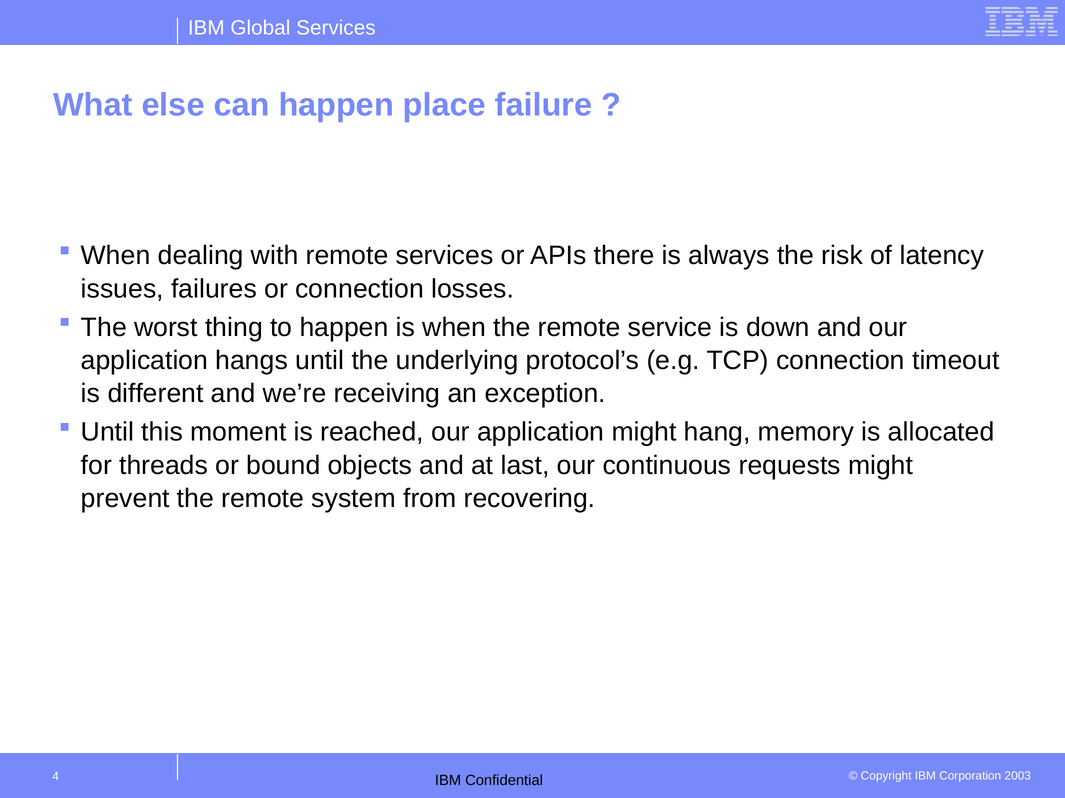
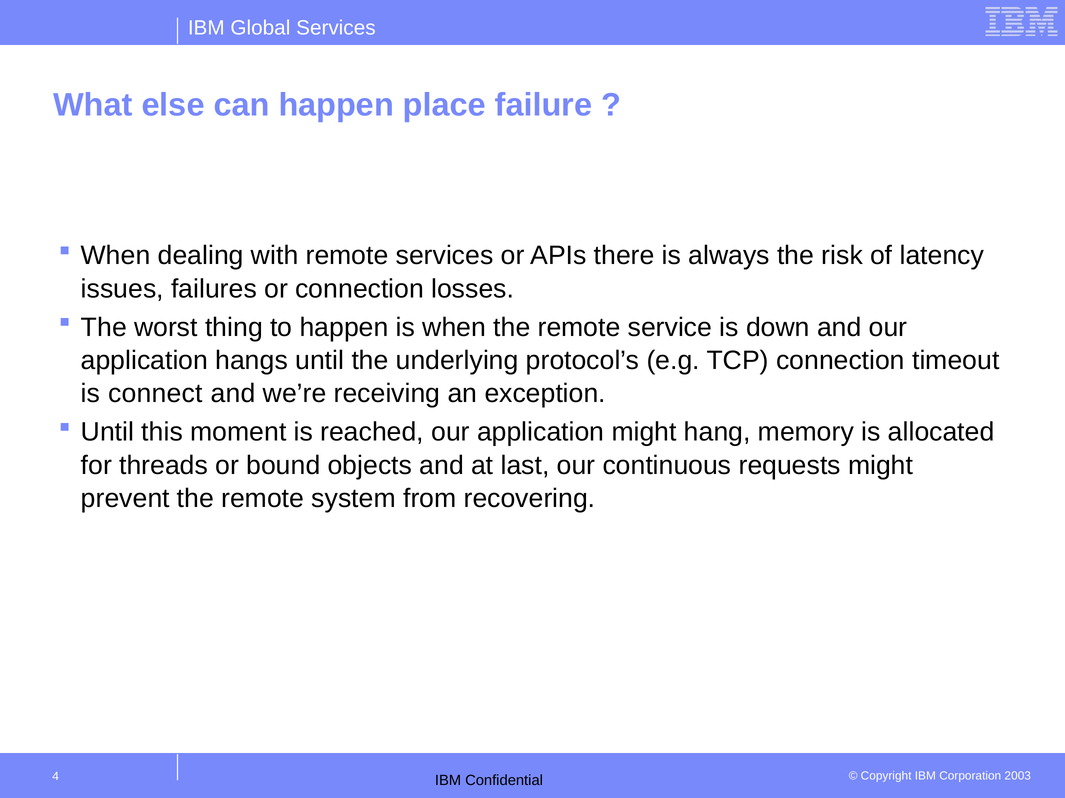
different: different -> connect (155, 394)
